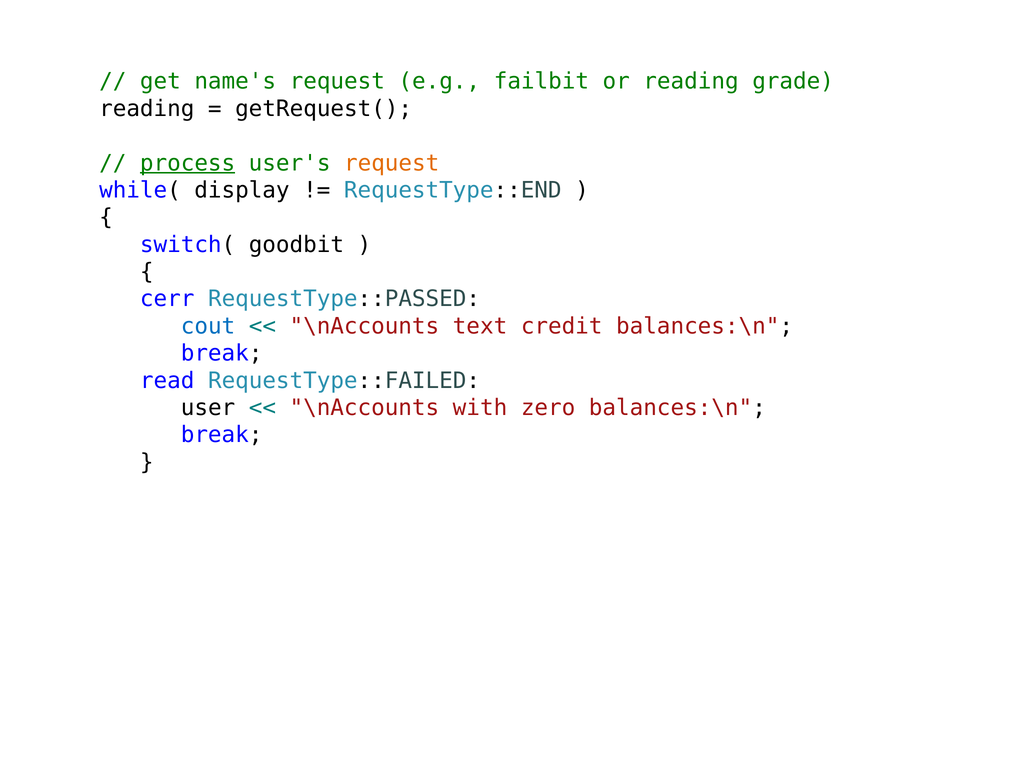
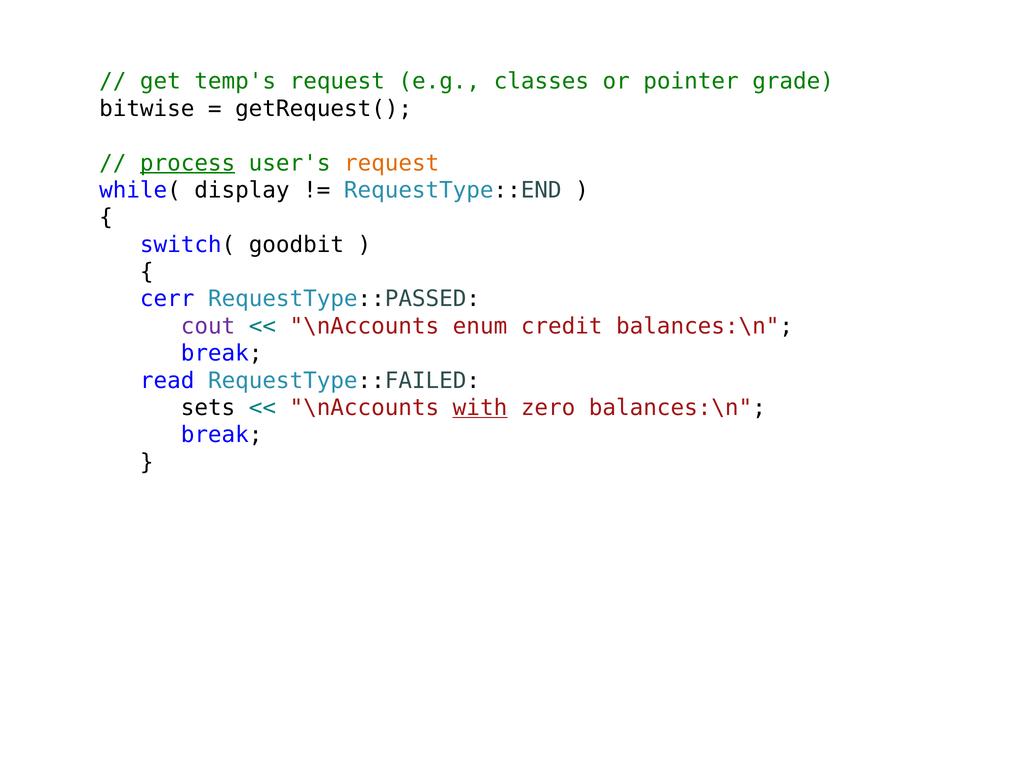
name's: name's -> temp's (235, 82)
failbit: failbit -> classes (541, 82)
or reading: reading -> pointer (691, 82)
reading: reading -> bitwise (147, 109)
cout colour: blue -> purple (208, 326)
text: text -> enum (480, 326)
user: user -> sets (208, 408)
with underline: none -> present (480, 408)
